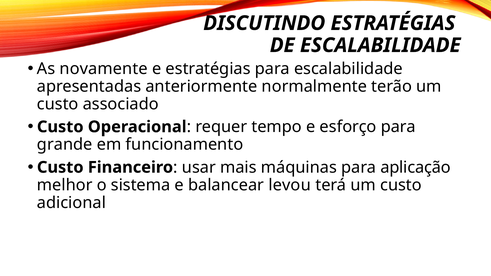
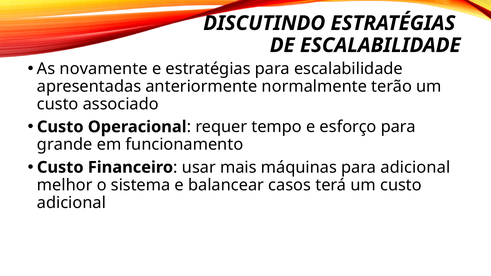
para aplicação: aplicação -> adicional (415, 167)
levou: levou -> casos (290, 185)
